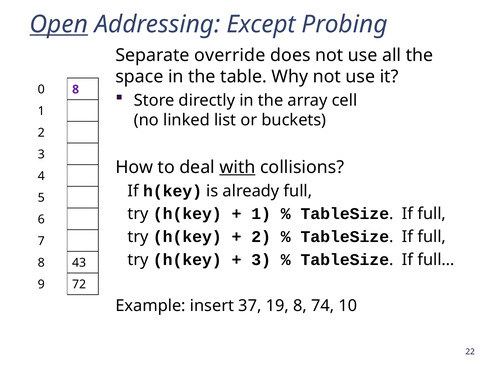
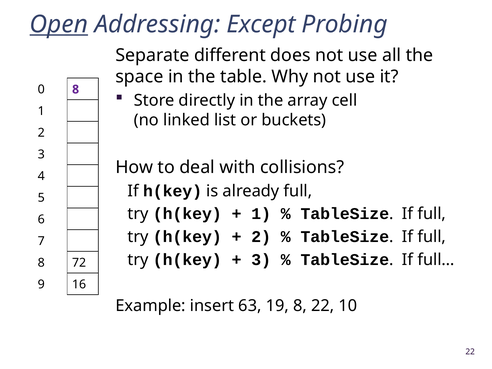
override: override -> different (230, 55)
with underline: present -> none (237, 167)
43: 43 -> 72 (79, 263)
72: 72 -> 16 (79, 284)
37: 37 -> 63 (250, 306)
8 74: 74 -> 22 (323, 306)
